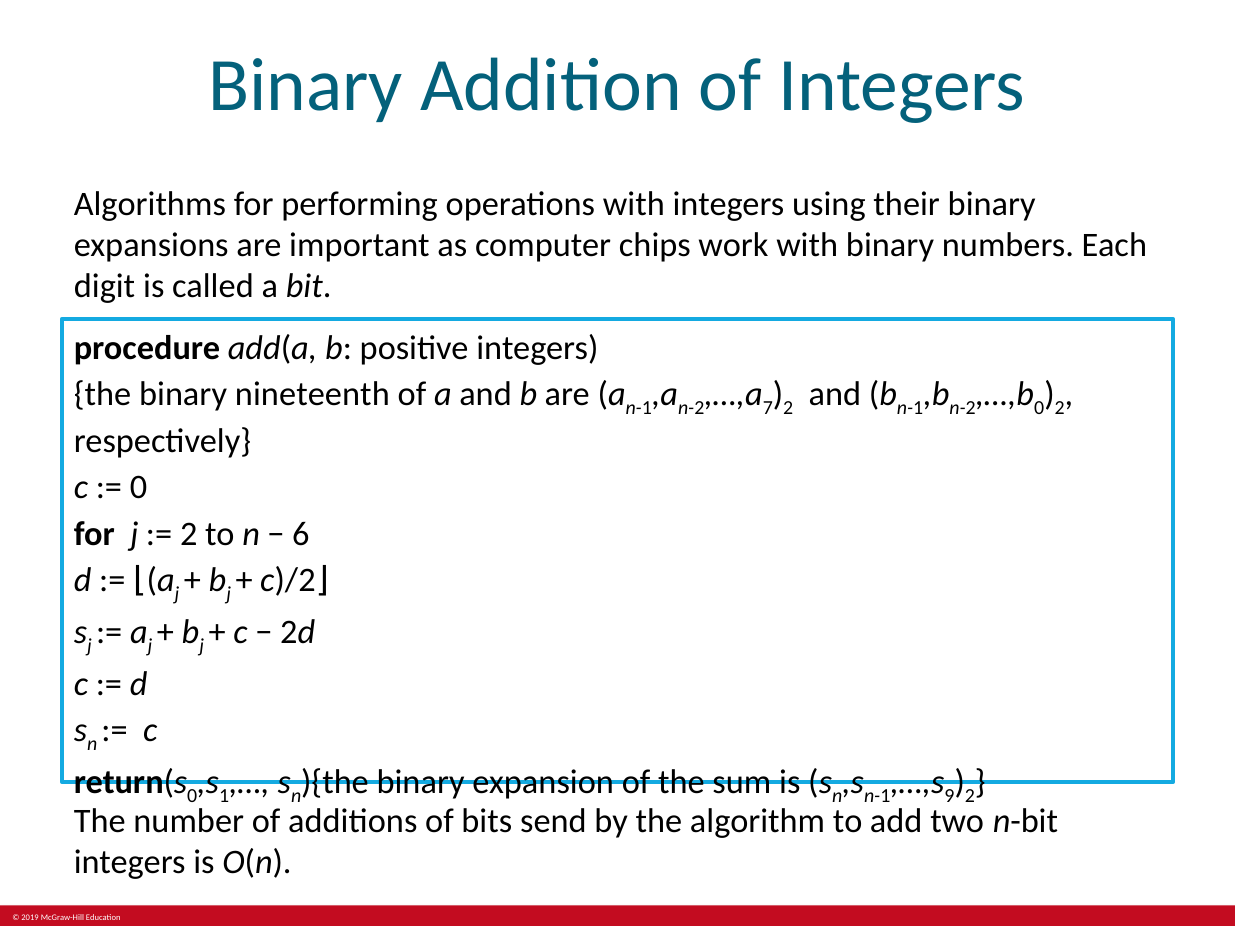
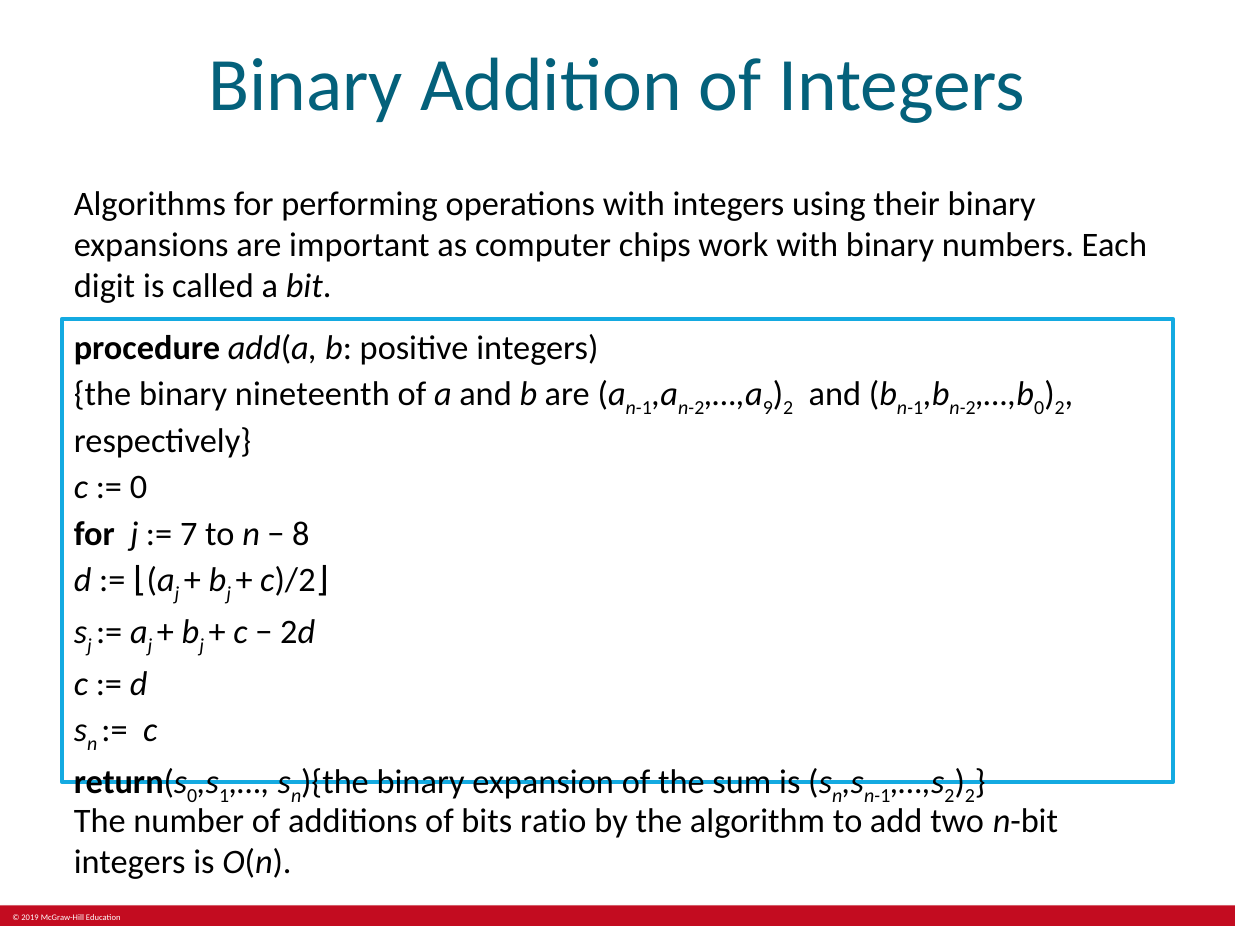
7: 7 -> 9 (768, 408)
2: 2 -> 7 (189, 534)
6: 6 -> 8 (301, 534)
9: 9 -> 2 (950, 796)
send: send -> ratio (553, 822)
